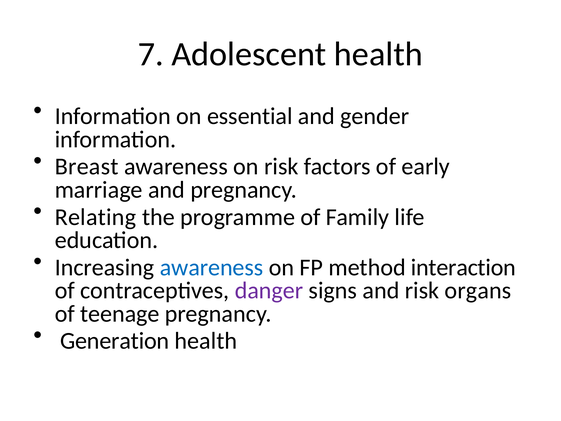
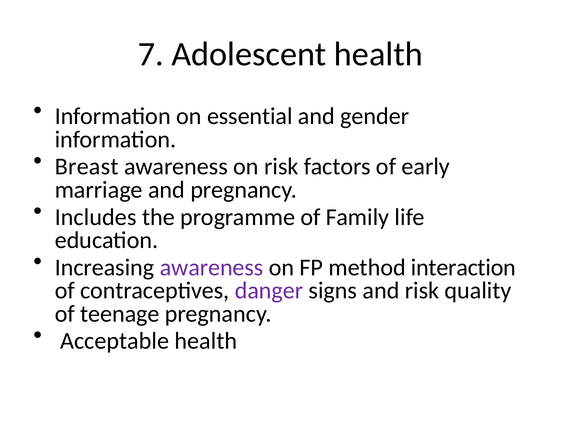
Relating: Relating -> Includes (96, 217)
awareness colour: blue -> purple (212, 267)
organs: organs -> quality (478, 290)
Generation: Generation -> Acceptable (115, 341)
